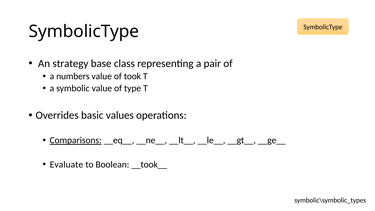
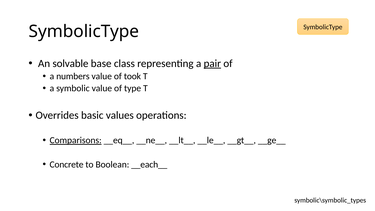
strategy: strategy -> solvable (70, 63)
pair underline: none -> present (212, 63)
Evaluate: Evaluate -> Concrete (67, 164)
__took__: __took__ -> __each__ (149, 164)
